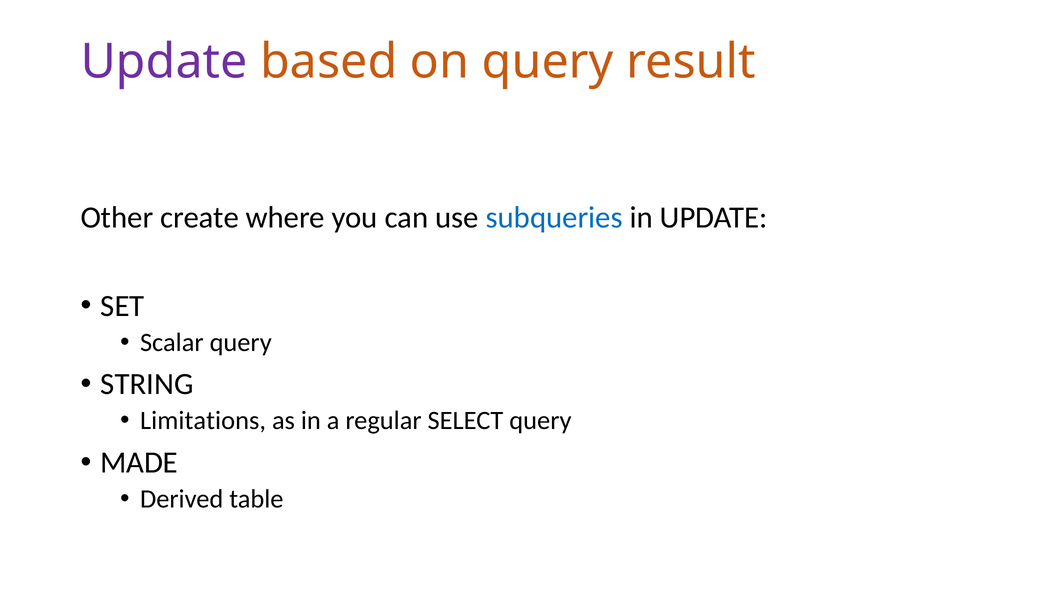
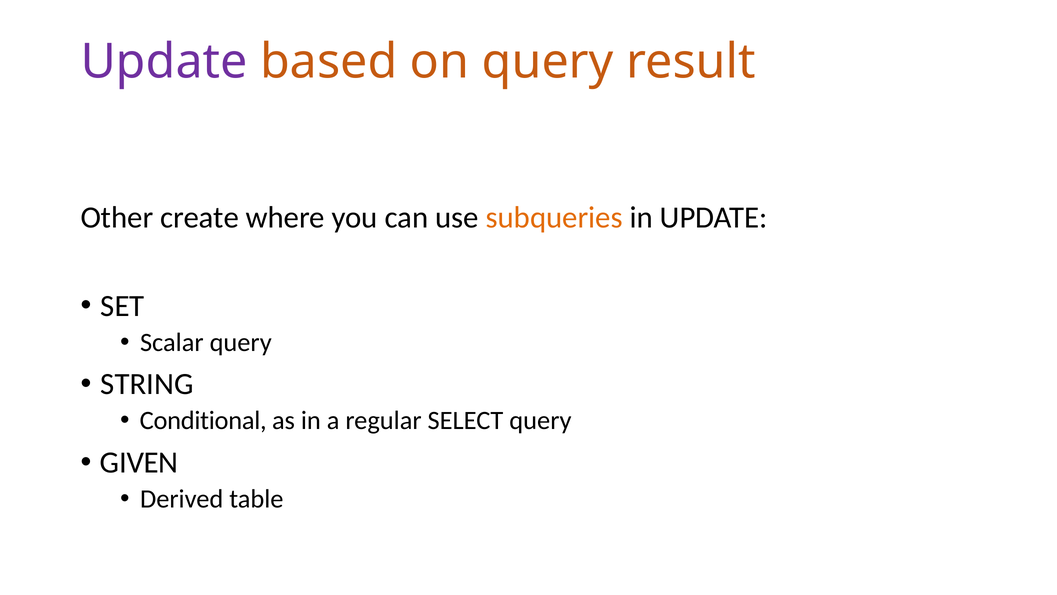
subqueries colour: blue -> orange (554, 217)
Limitations: Limitations -> Conditional (203, 420)
MADE: MADE -> GIVEN (139, 462)
